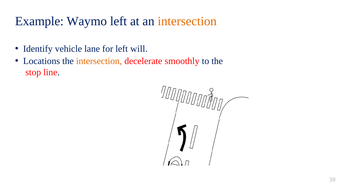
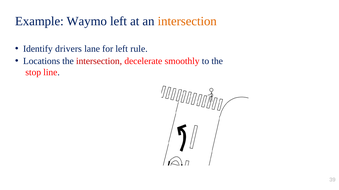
vehicle: vehicle -> drivers (68, 49)
will: will -> rule (139, 49)
intersection colour: orange -> red (99, 61)
